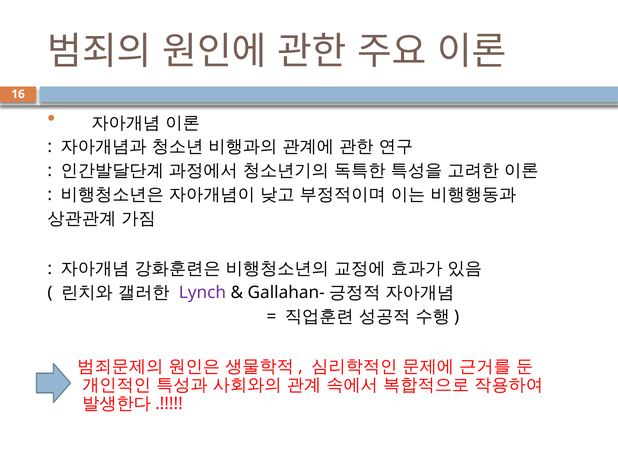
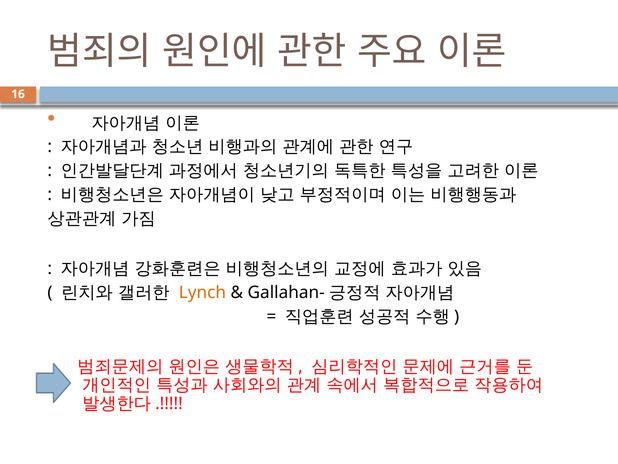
Lynch colour: purple -> orange (202, 292)
